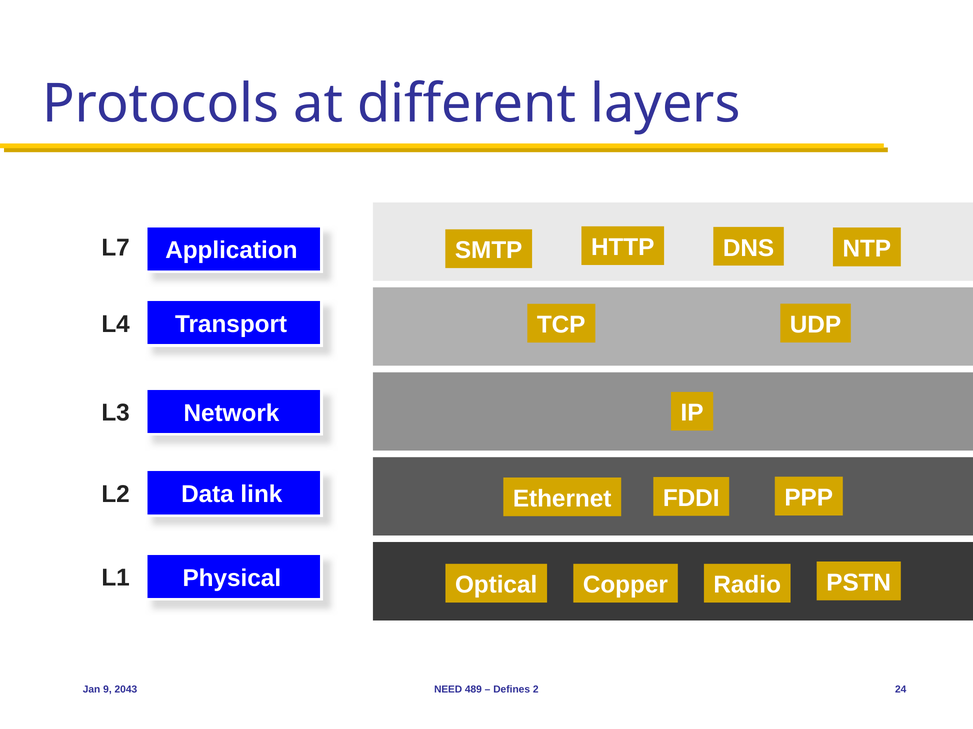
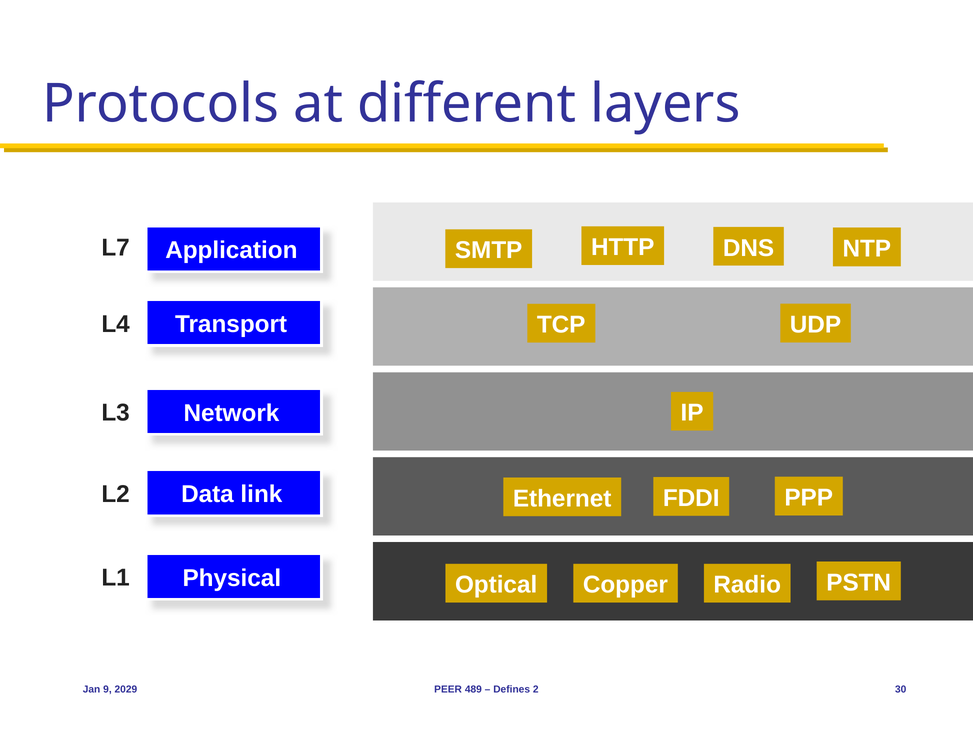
2043: 2043 -> 2029 (126, 690)
NEED: NEED -> PEER (448, 690)
24: 24 -> 30 (901, 690)
